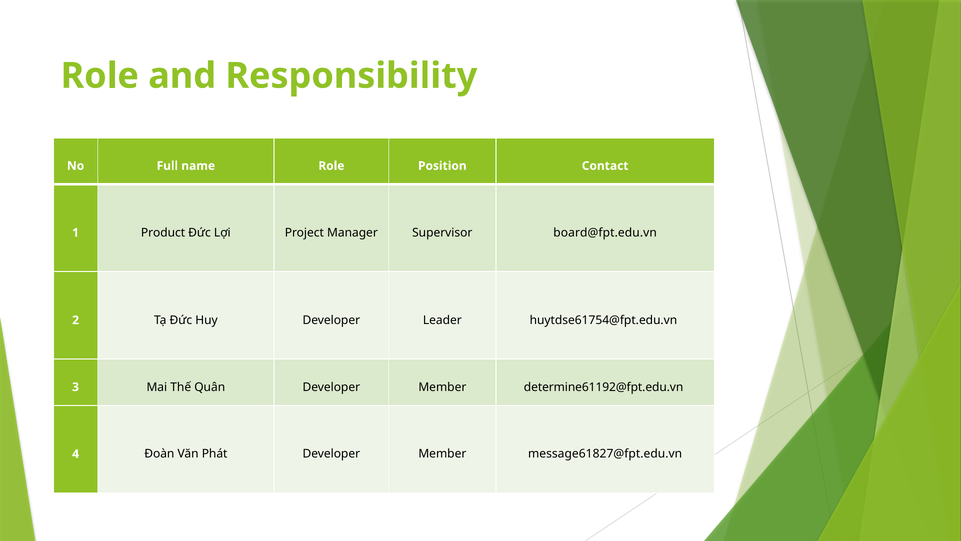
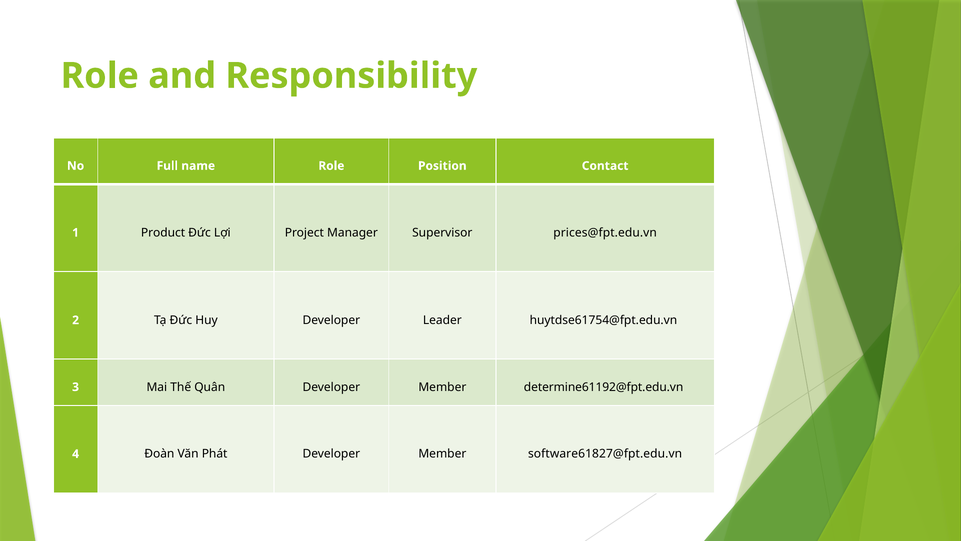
board@fpt.edu.vn: board@fpt.edu.vn -> prices@fpt.edu.vn (605, 233)
message61827@fpt.edu.vn: message61827@fpt.edu.vn -> software61827@fpt.edu.vn (605, 454)
